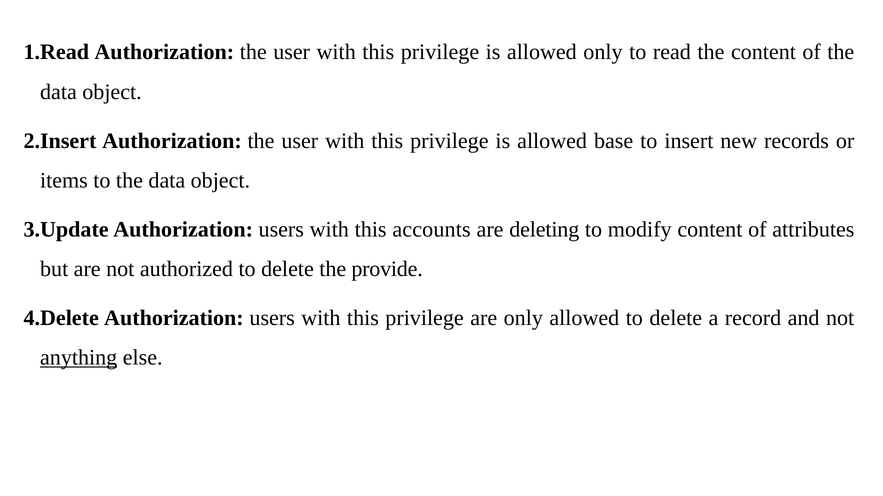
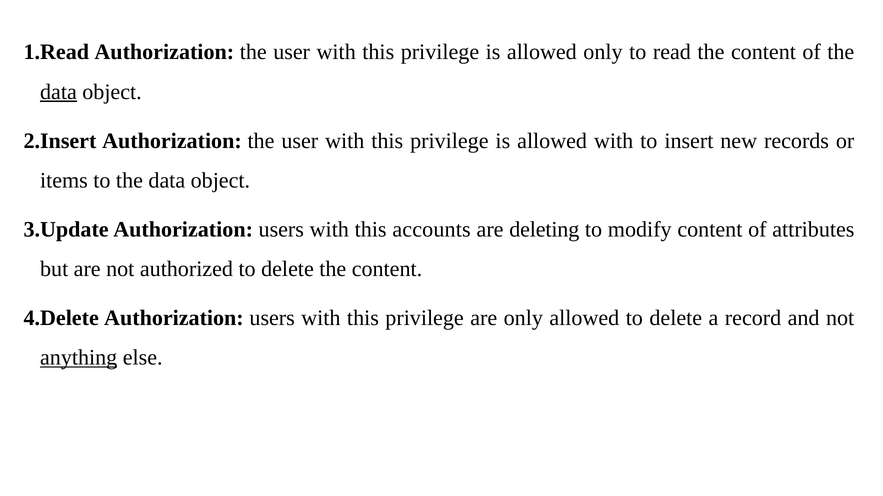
data underline: none -> present (58, 92)
allowed base: base -> with (614, 141)
delete the provide: provide -> content (387, 269)
